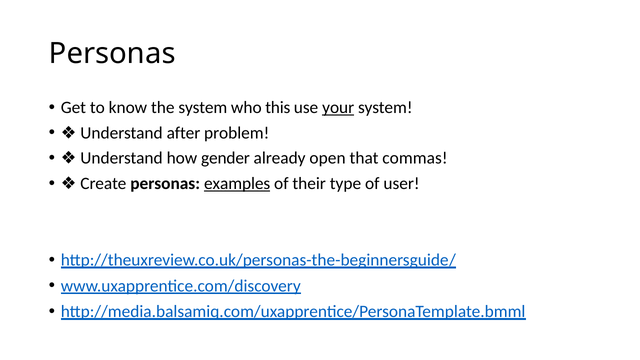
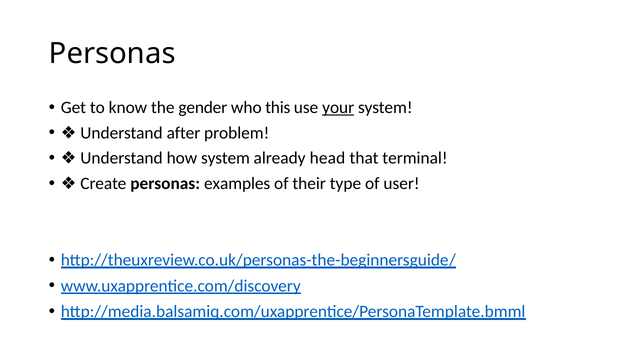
the system: system -> gender (203, 107)
how gender: gender -> system (225, 158)
open: open -> head (327, 158)
commas: commas -> terminal (415, 158)
examples underline: present -> none (237, 184)
